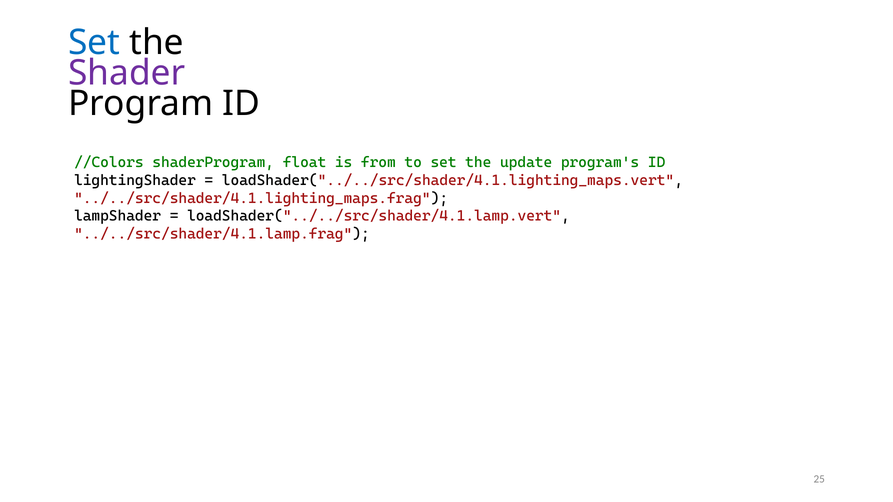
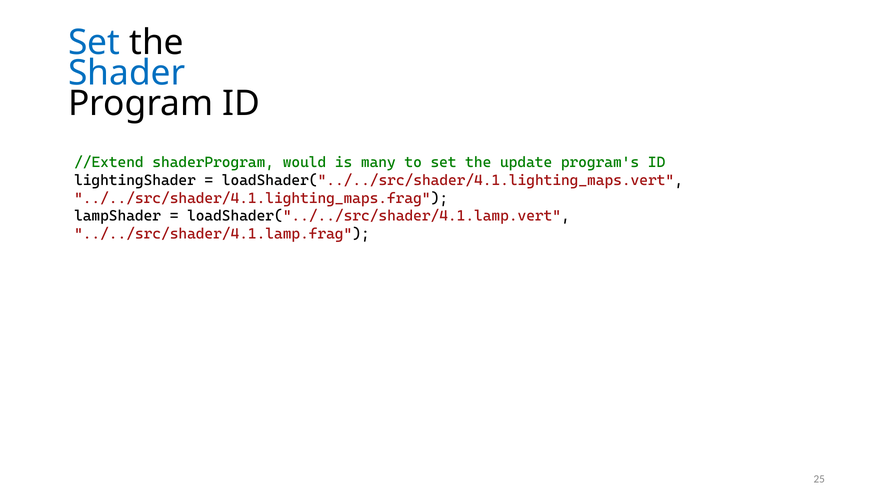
Shader colour: purple -> blue (127, 73)
//Colors: //Colors -> //Extend (109, 163)
float: float -> would (305, 163)
from: from -> many (378, 163)
